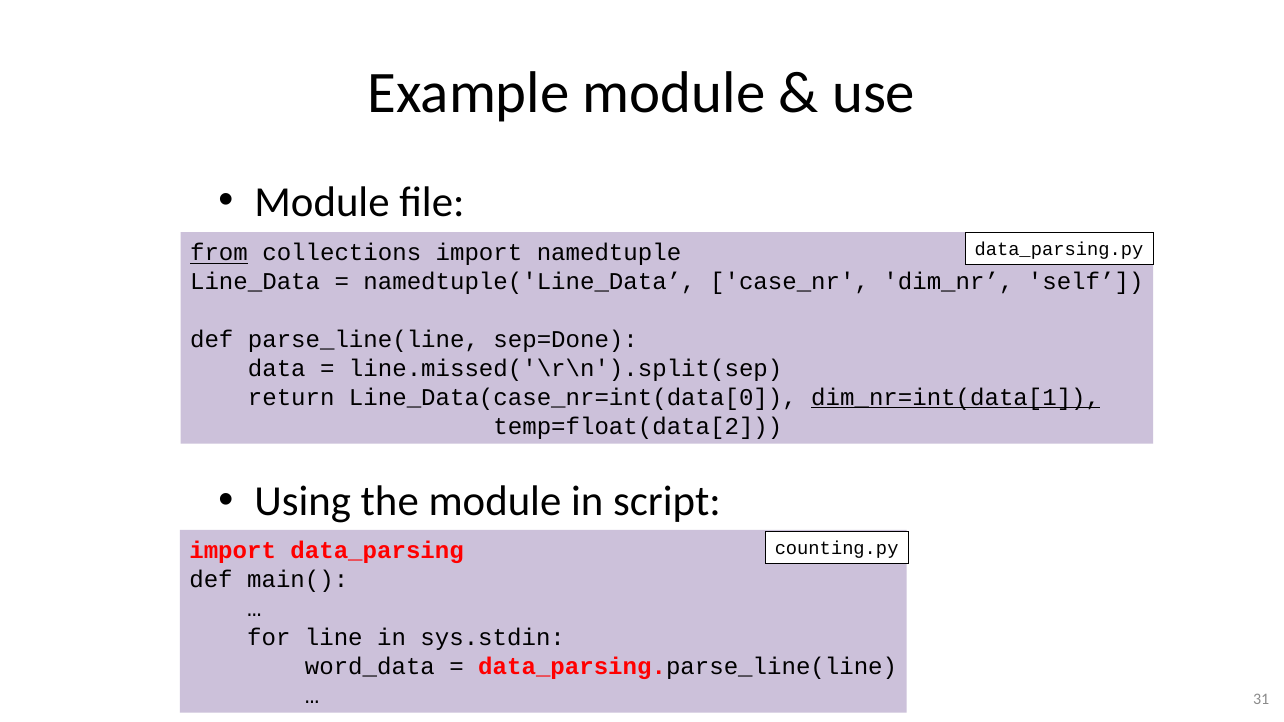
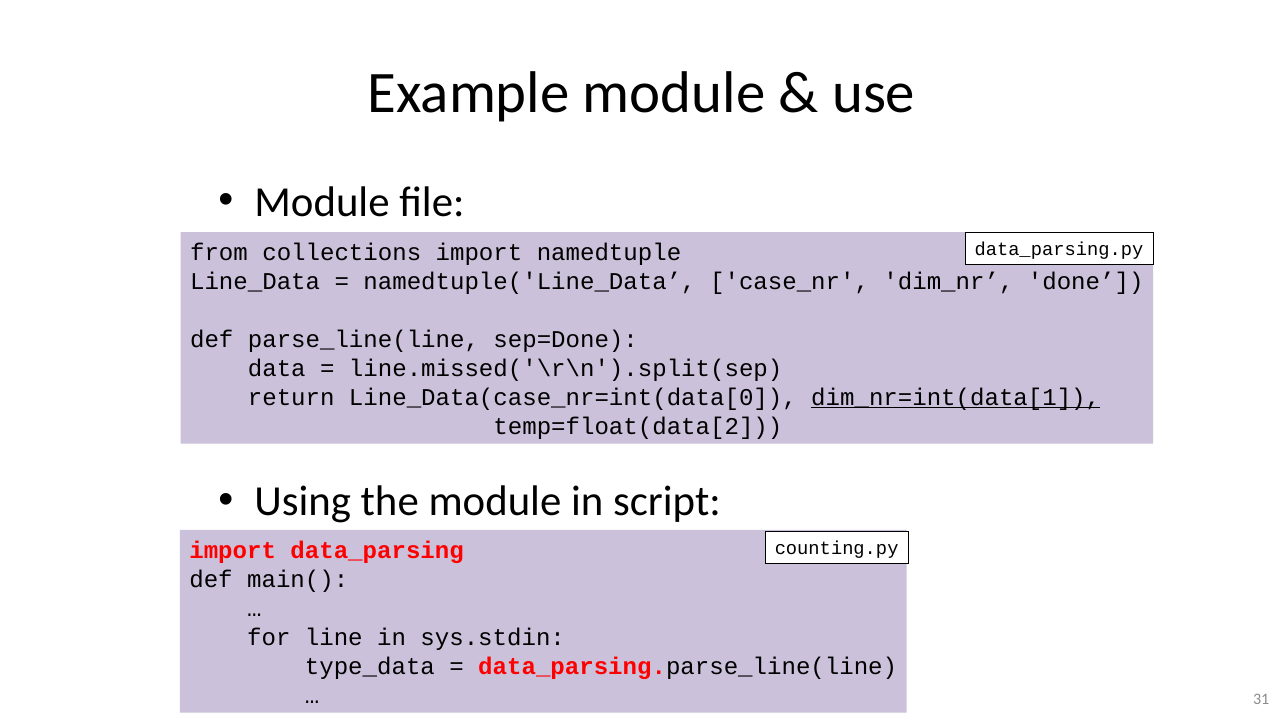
from underline: present -> none (219, 253)
self: self -> done (1086, 282)
word_data: word_data -> type_data (370, 666)
